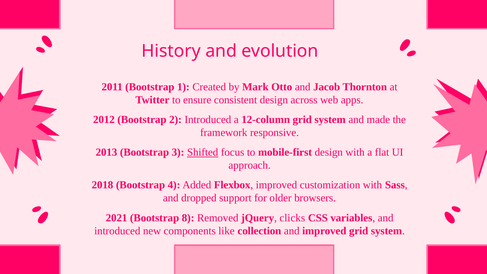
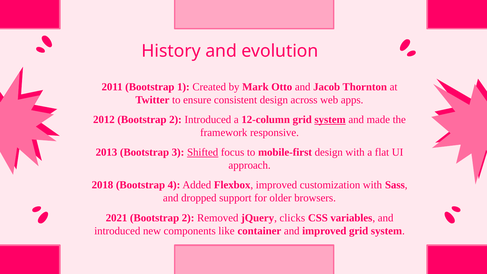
system underline: none -> present (330, 120)
2021 Bootstrap 8: 8 -> 2 (188, 218)
collection: collection -> container (259, 231)
